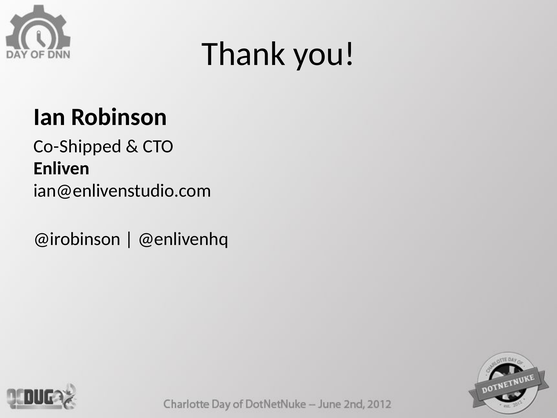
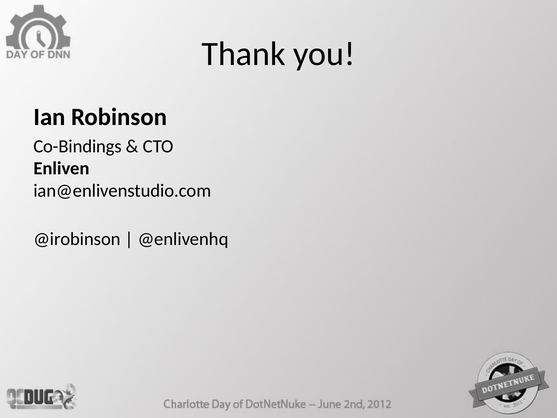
Co-Shipped: Co-Shipped -> Co-Bindings (78, 146)
